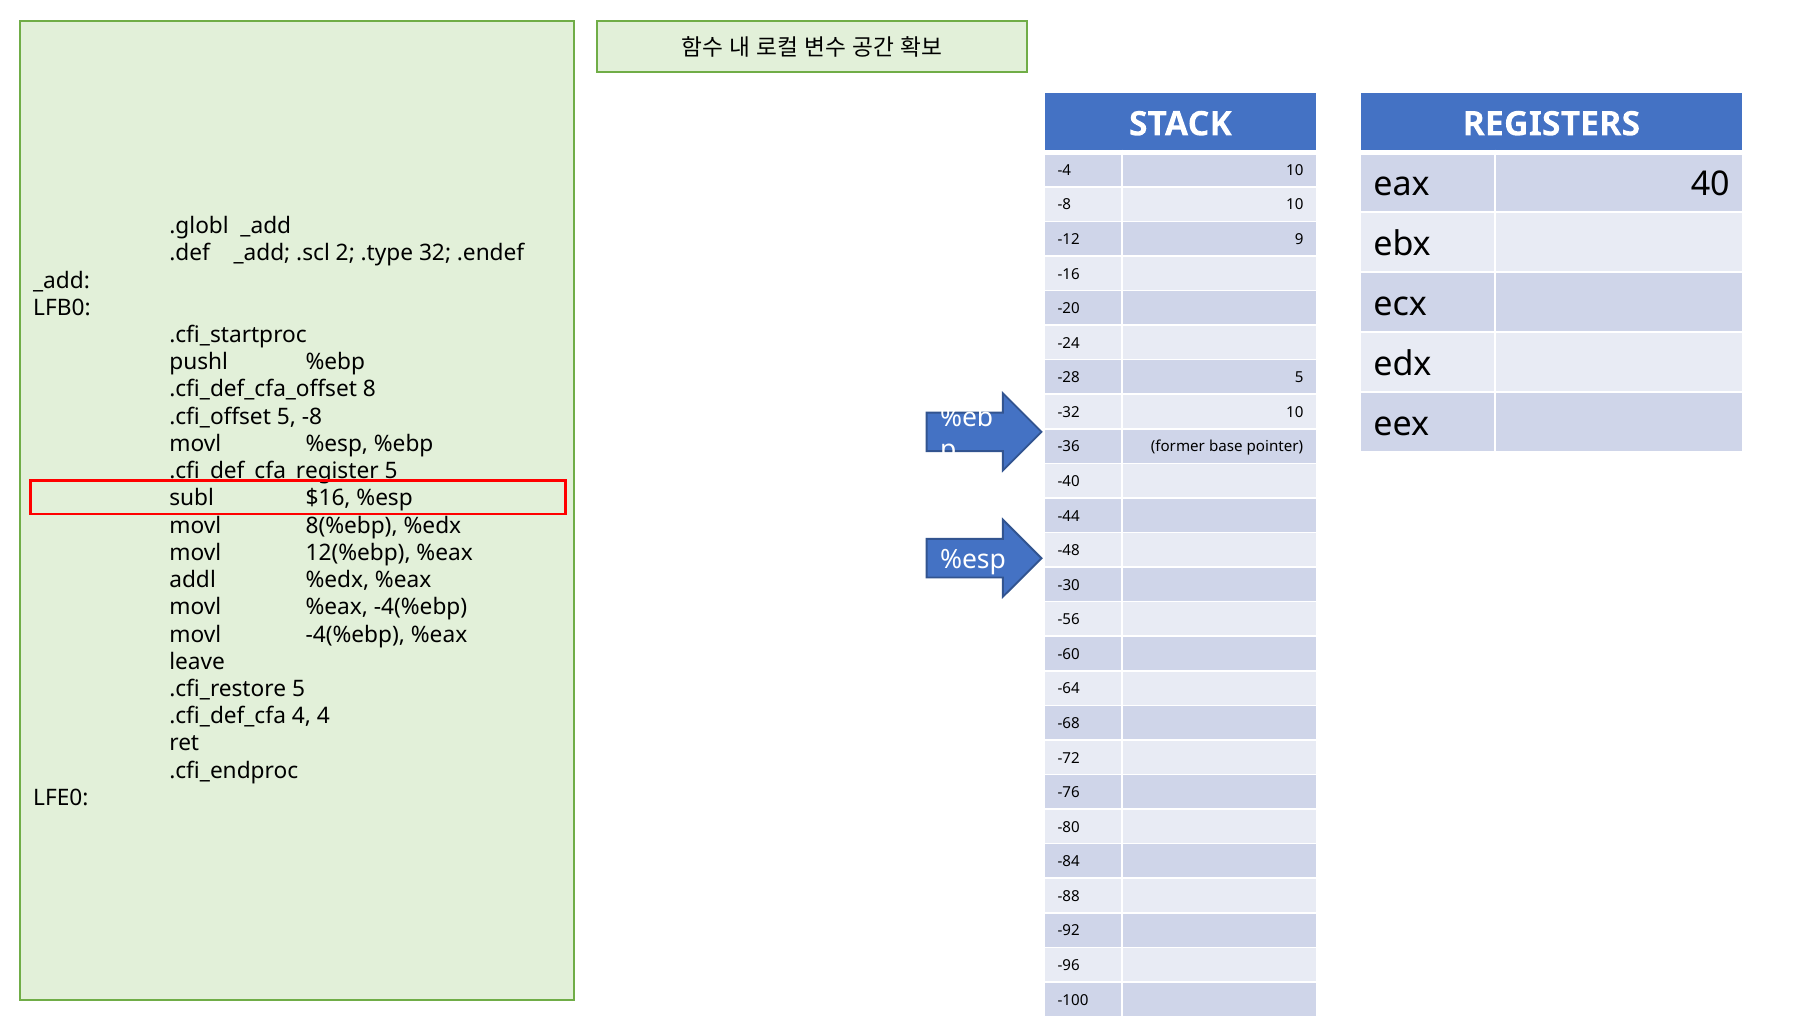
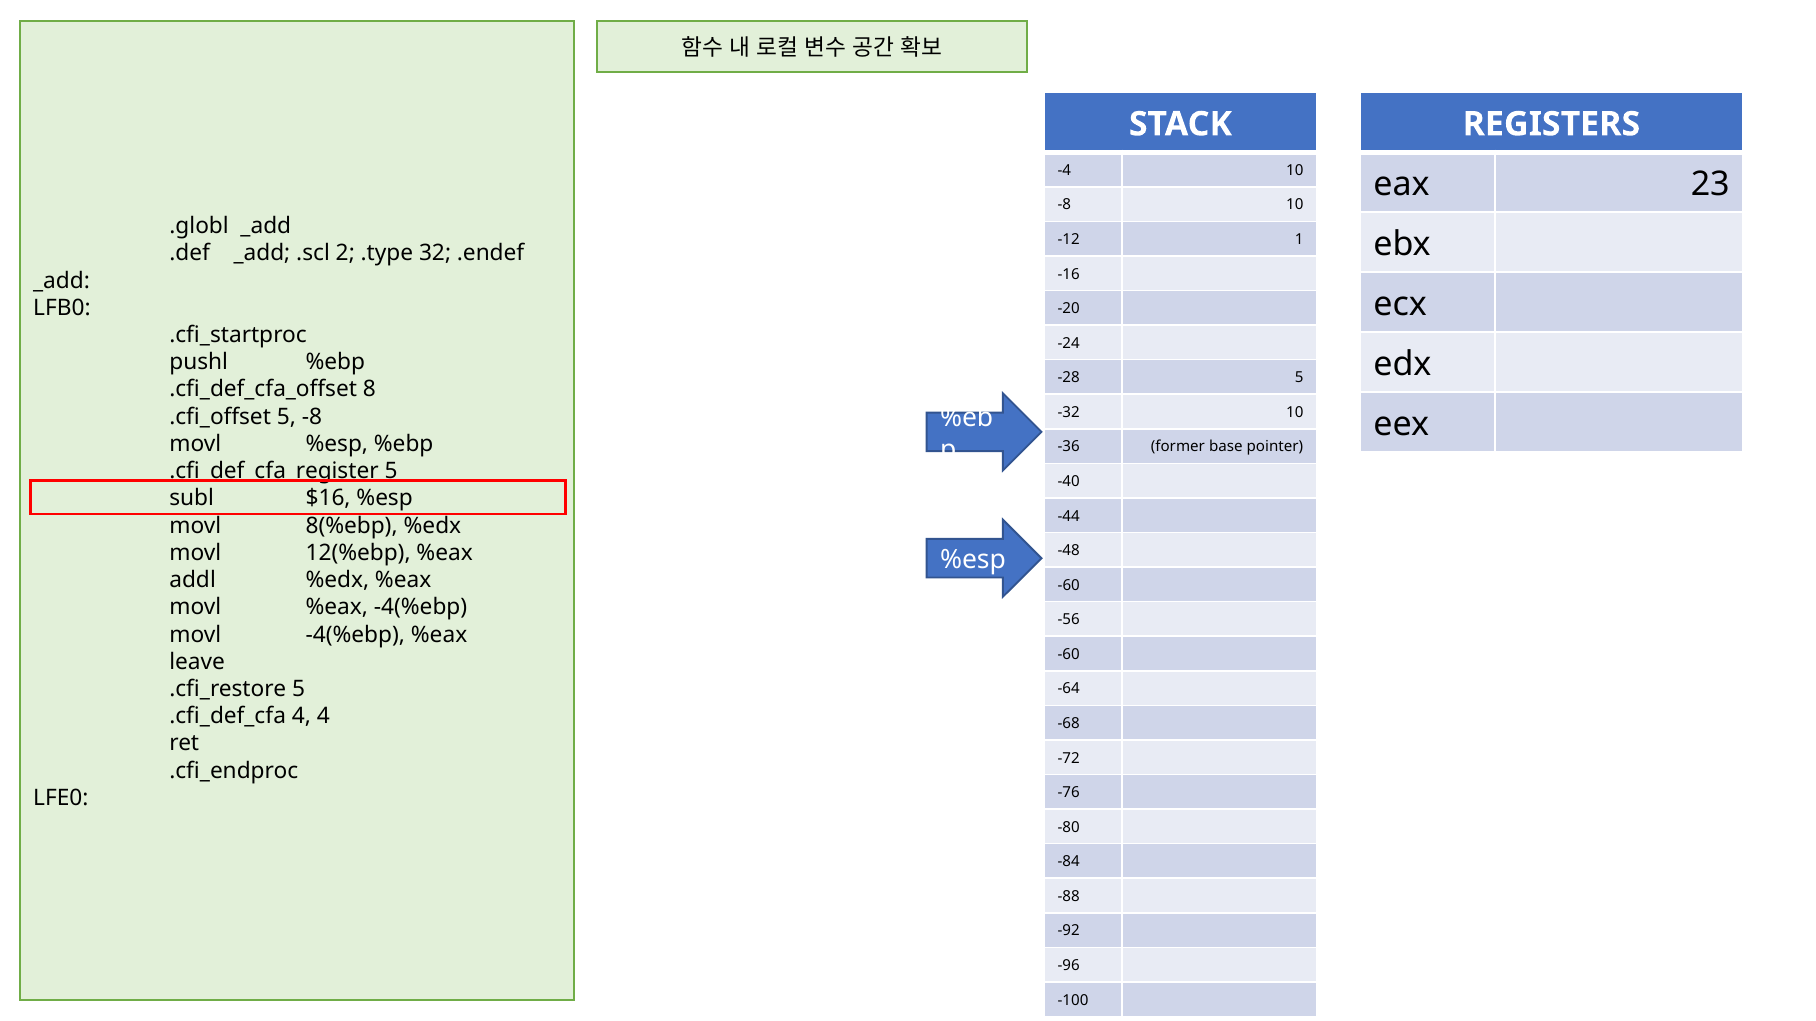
40: 40 -> 23 (1710, 184)
9: 9 -> 1 (1299, 240)
-30: -30 -> -60 (1069, 586)
